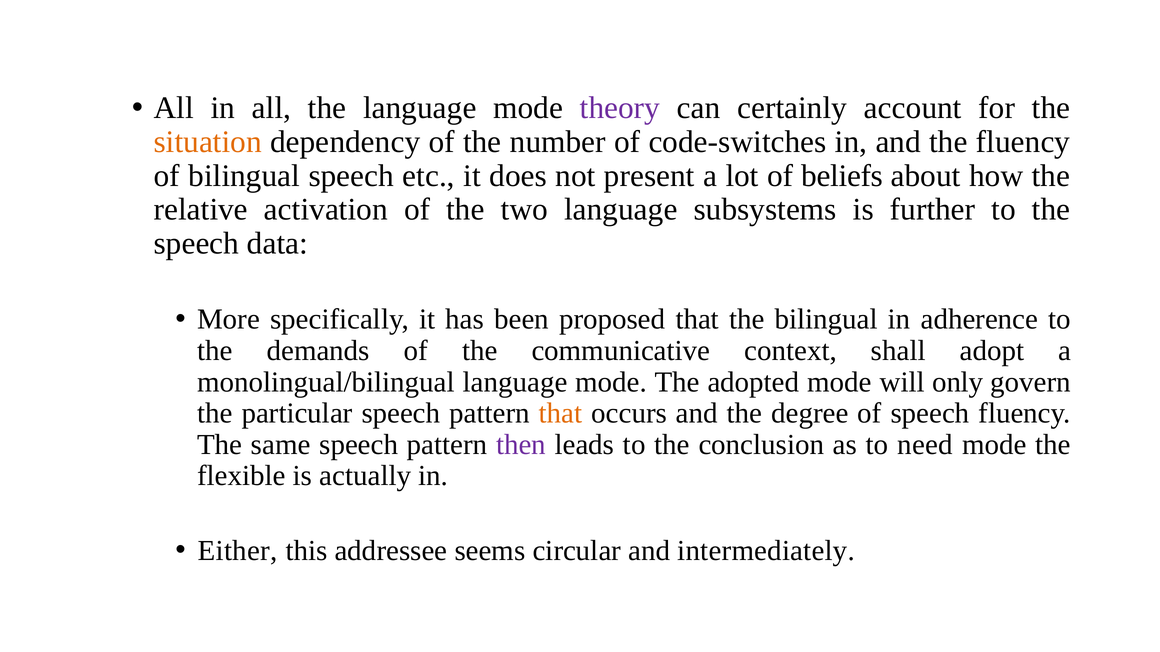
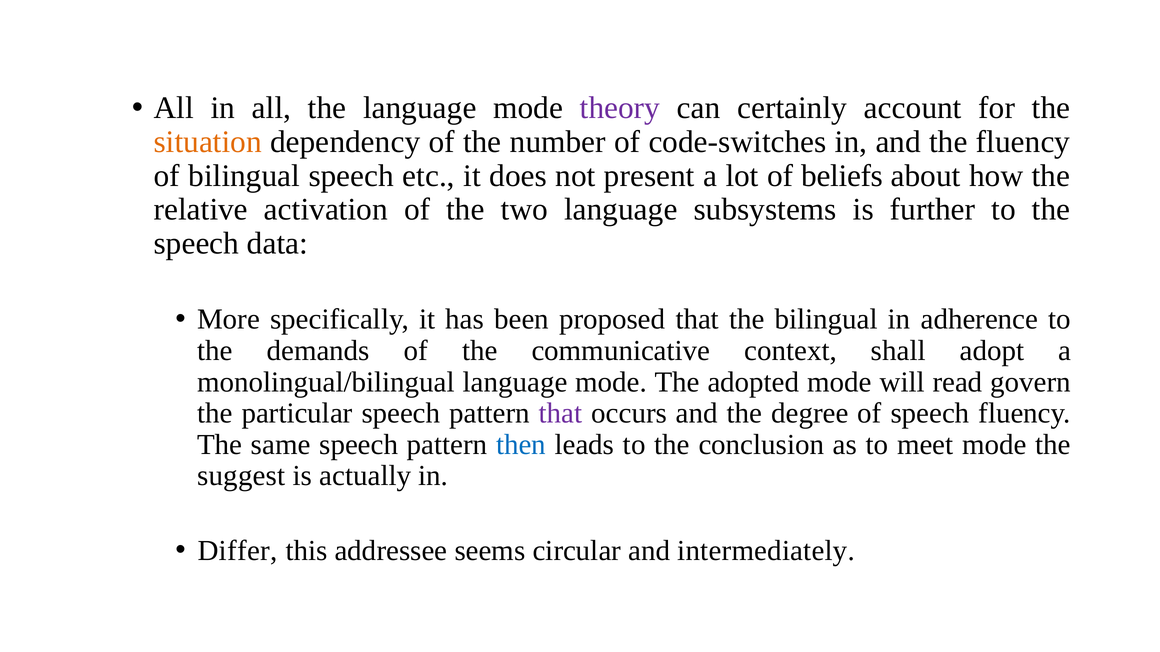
only: only -> read (958, 382)
that colour: orange -> purple (561, 414)
then colour: purple -> blue (521, 445)
need: need -> meet (925, 445)
flexible: flexible -> suggest (241, 476)
Either: Either -> Differ (238, 551)
